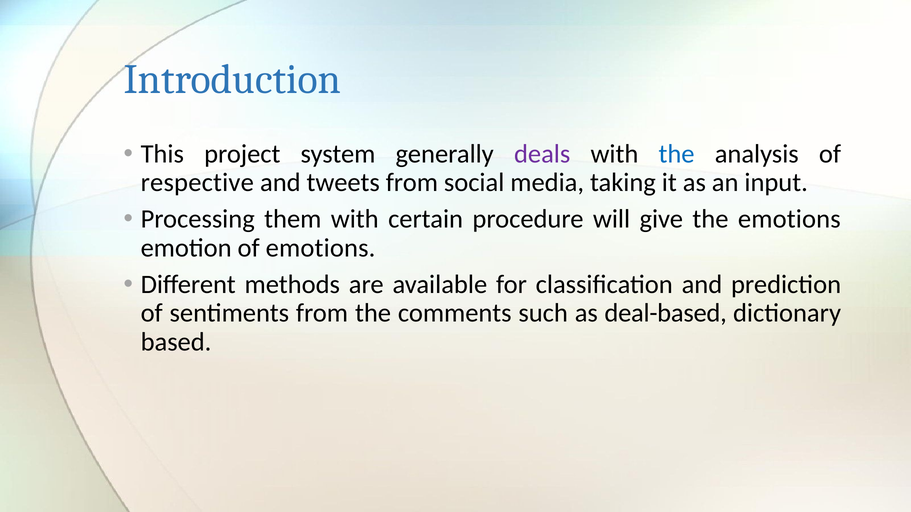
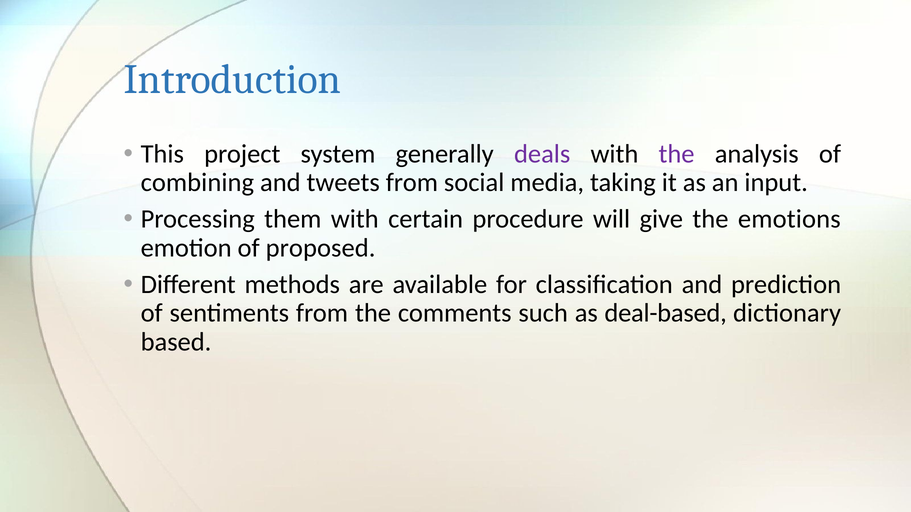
the colour: blue -> purple (677, 154)
respective: respective -> combining (197, 183)
of emotions: emotions -> proposed (321, 248)
